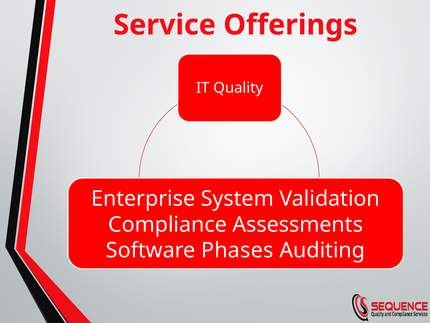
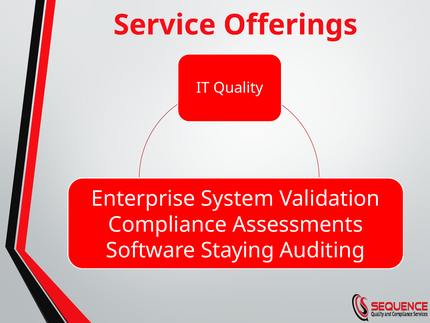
Phases: Phases -> Staying (238, 250)
